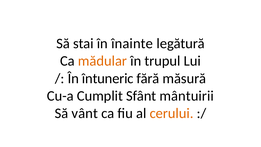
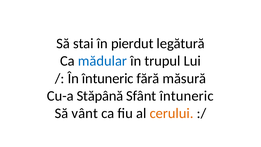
înainte: înainte -> pierdut (132, 44)
mădular colour: orange -> blue (103, 61)
Cumplit: Cumplit -> Stăpână (100, 96)
Sfânt mântuirii: mântuirii -> întuneric (187, 96)
